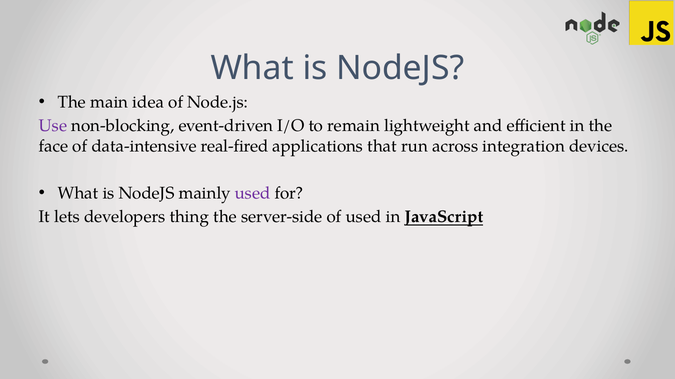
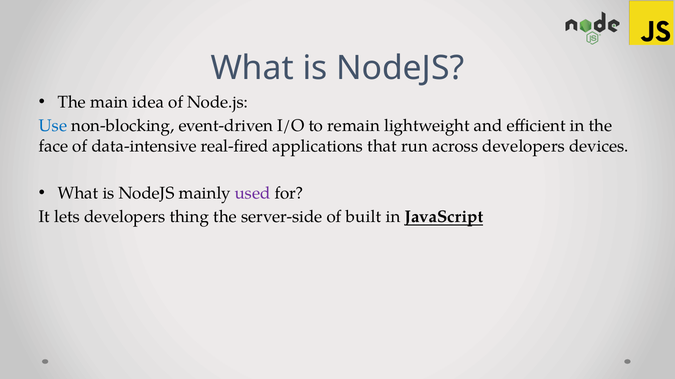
Use colour: purple -> blue (53, 126)
across integration: integration -> developers (524, 146)
of used: used -> built (364, 217)
